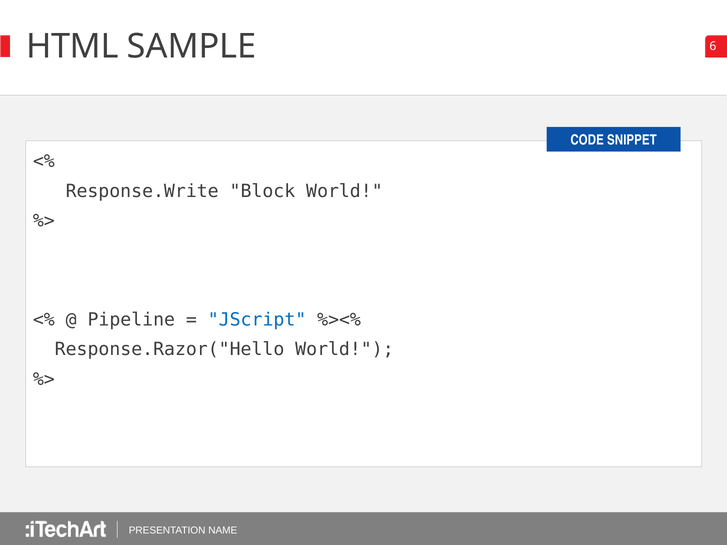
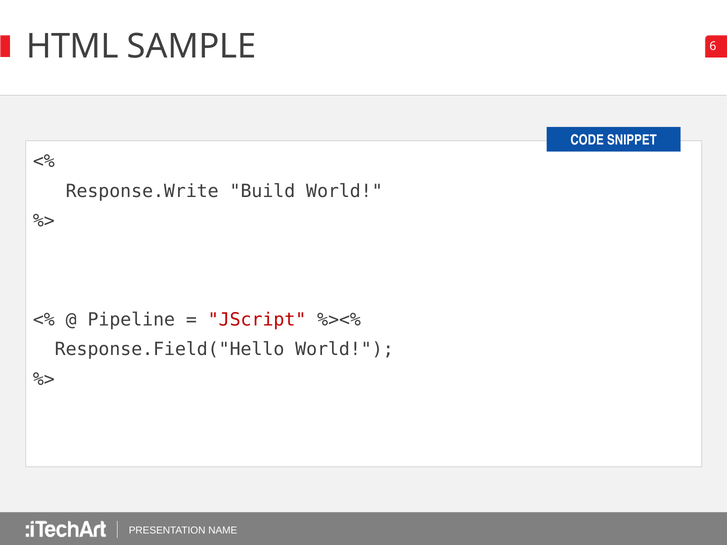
Block: Block -> Build (262, 191)
JScript colour: blue -> red (257, 320)
Response.Razor("Hello: Response.Razor("Hello -> Response.Field("Hello (170, 349)
